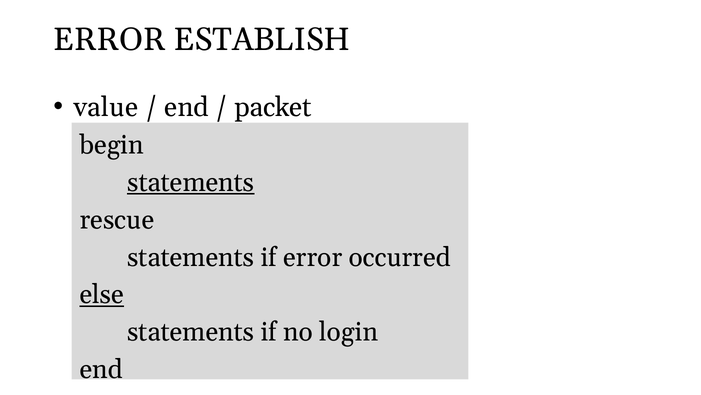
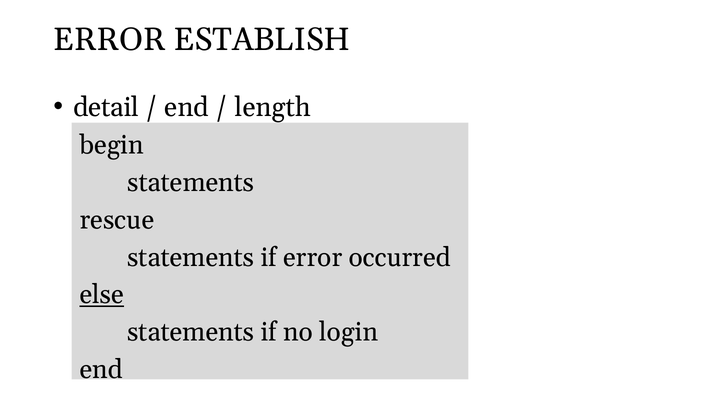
value: value -> detail (106, 107)
packet: packet -> length (273, 107)
statements underline: present -> none (191, 182)
